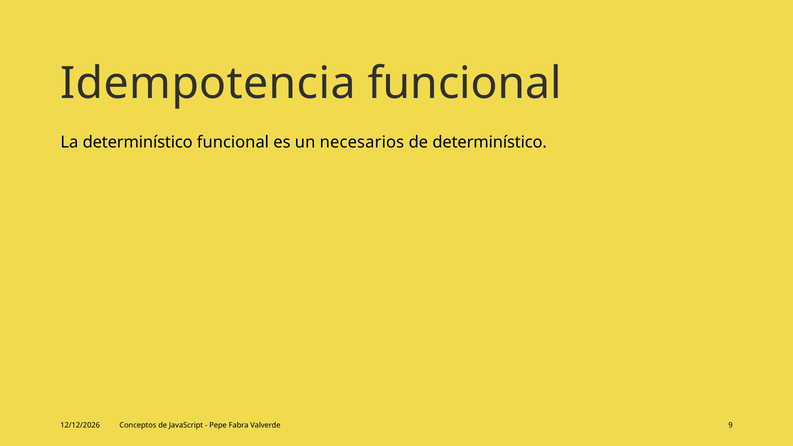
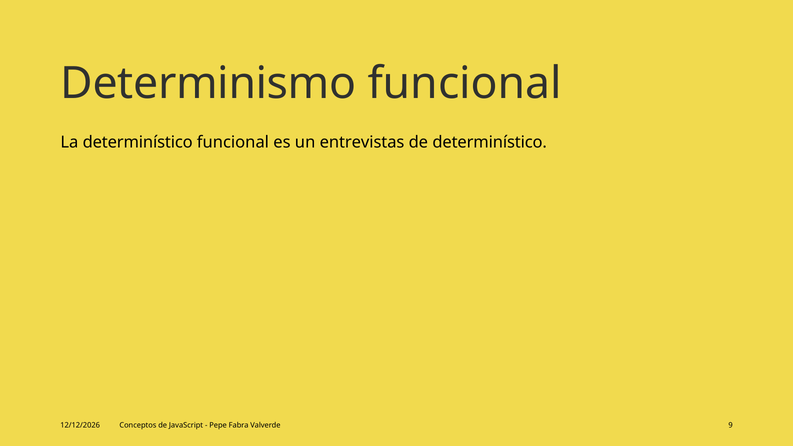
Idempotencia: Idempotencia -> Determinismo (208, 83)
necesarios: necesarios -> entrevistas (362, 142)
